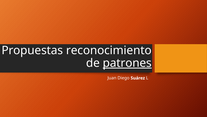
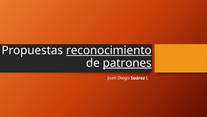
reconocimiento underline: none -> present (109, 50)
